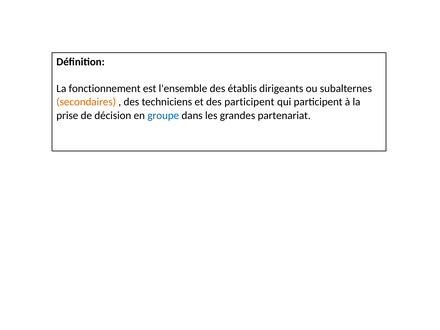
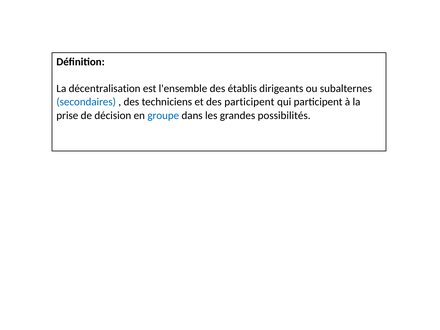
fonctionnement: fonctionnement -> décentralisation (105, 89)
secondaires colour: orange -> blue (86, 102)
partenariat: partenariat -> possibilités (284, 115)
